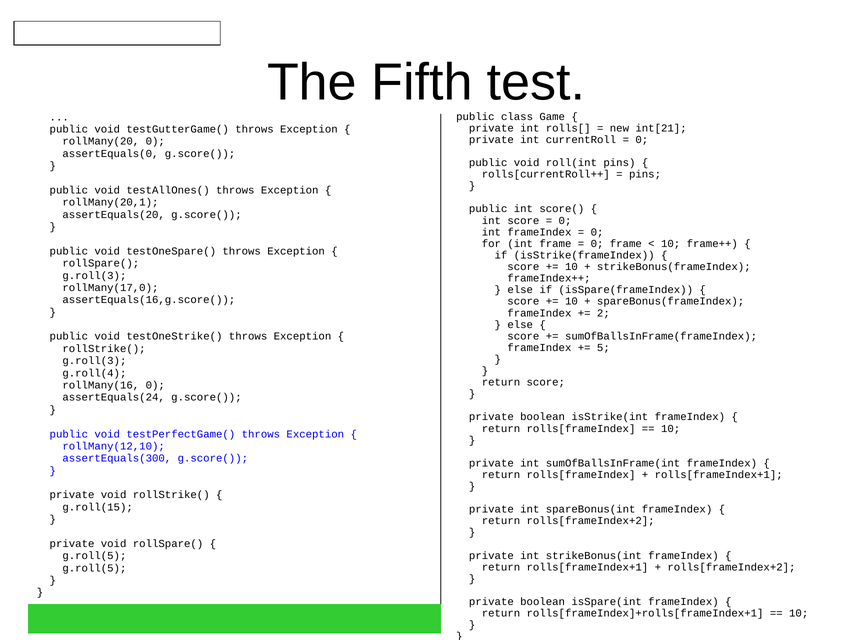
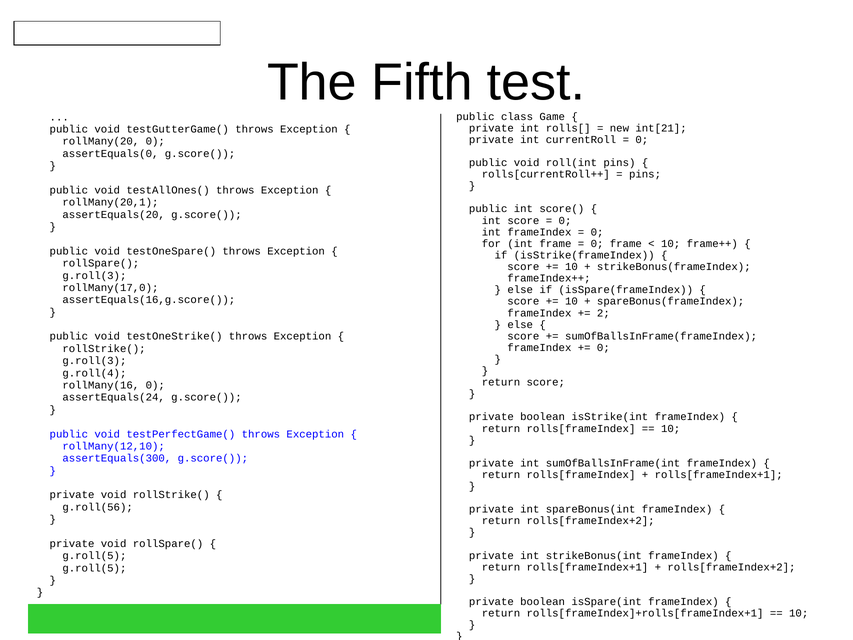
5: 5 -> 0 (603, 348)
g.roll(15: g.roll(15 -> g.roll(56 (98, 507)
